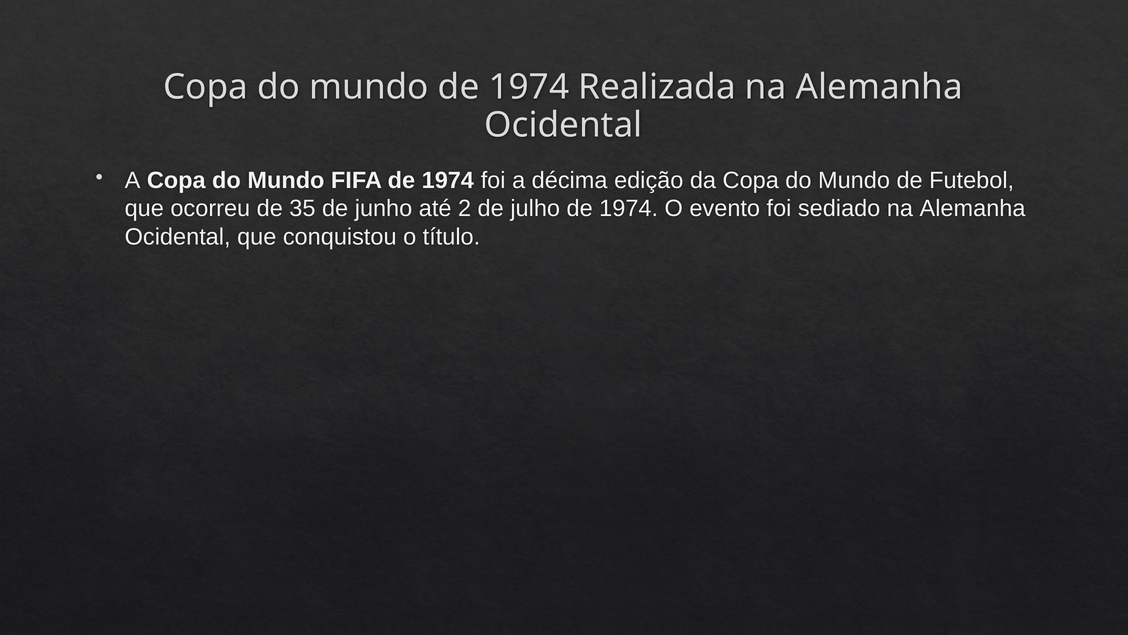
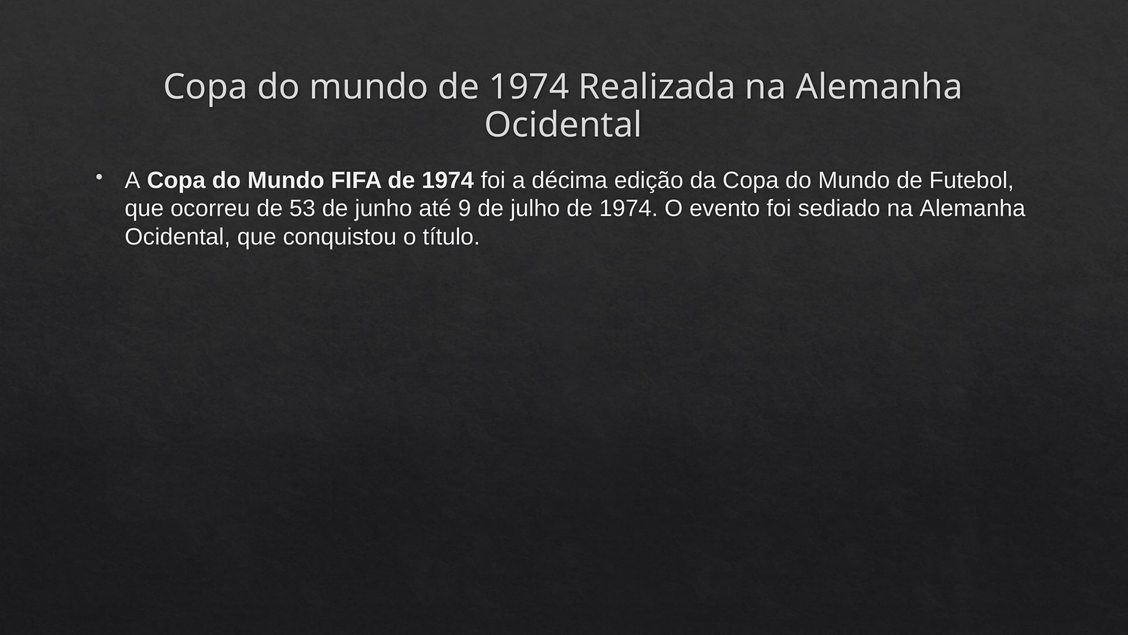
35: 35 -> 53 (302, 208)
2: 2 -> 9 (465, 208)
